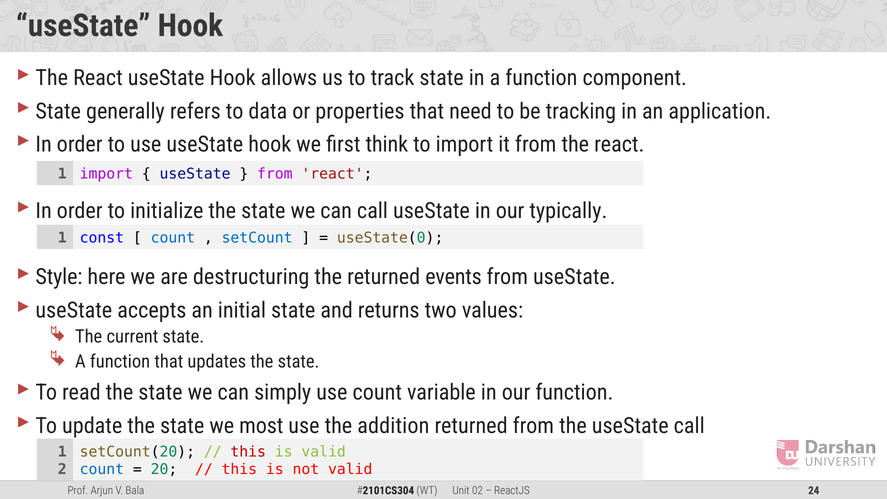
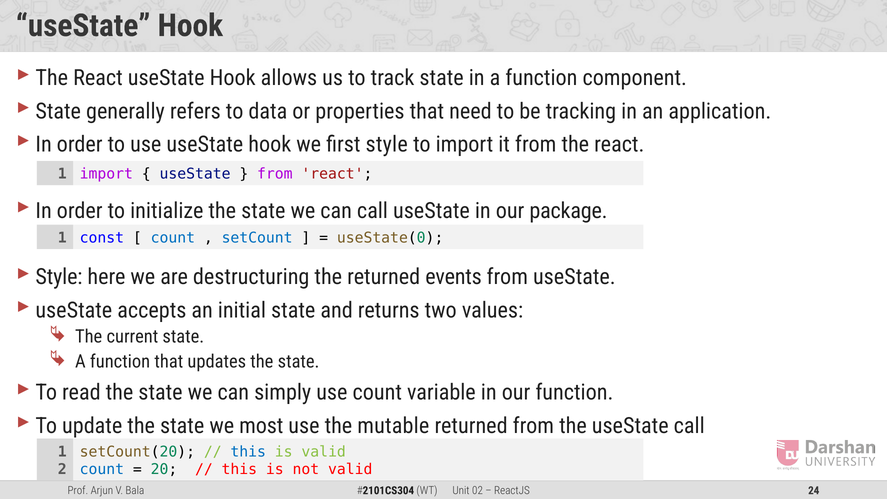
first think: think -> style (387, 144)
typically: typically -> package (568, 211)
addition: addition -> mutable (393, 426)
this colour: red -> blue (248, 452)
